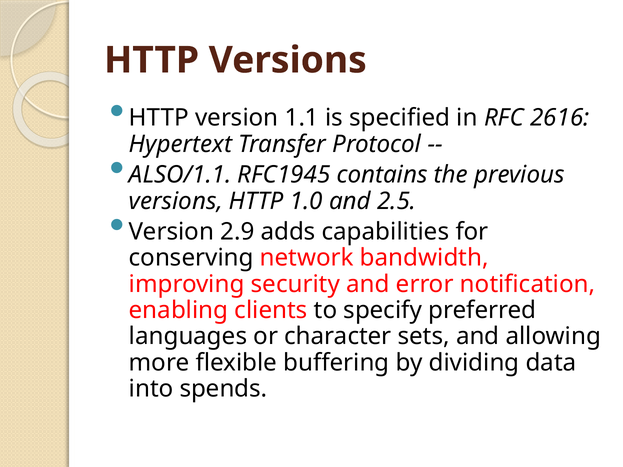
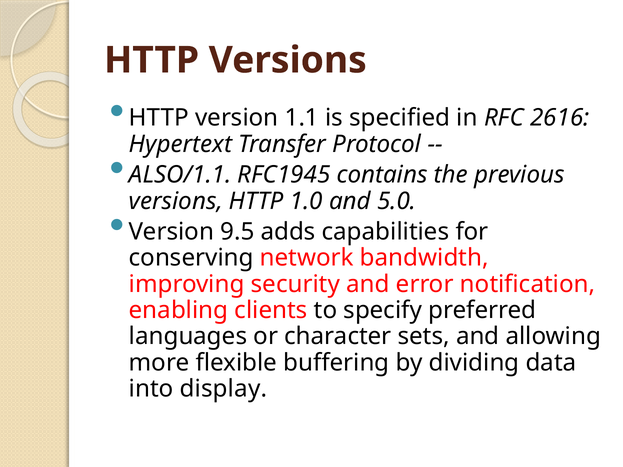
2.5: 2.5 -> 5.0 (397, 201)
2.9: 2.9 -> 9.5 (237, 232)
spends: spends -> display (223, 389)
